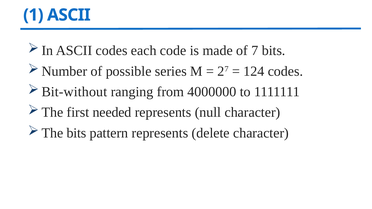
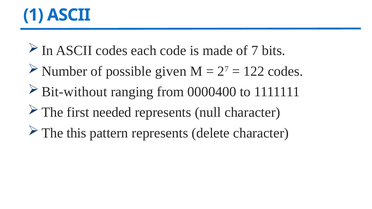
series: series -> given (171, 71)
124: 124 -> 122 (254, 71)
4000000: 4000000 -> 0000400 (212, 92)
The bits: bits -> this (76, 133)
